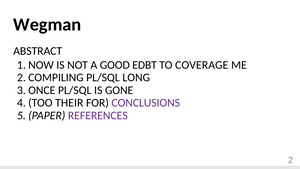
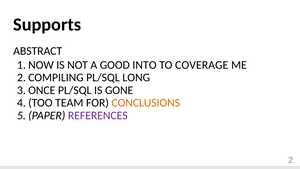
Wegman: Wegman -> Supports (47, 25)
EDBT: EDBT -> INTO (144, 65)
THEIR: THEIR -> TEAM (69, 103)
CONCLUSIONS colour: purple -> orange (146, 103)
